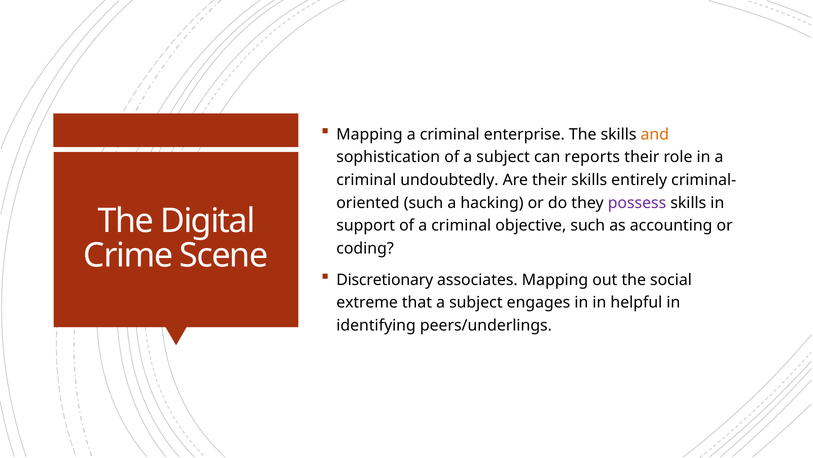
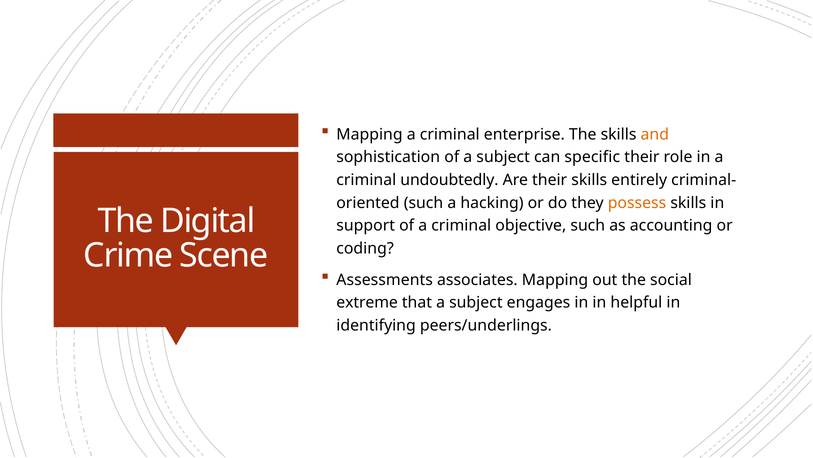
reports: reports -> specific (592, 157)
possess colour: purple -> orange (637, 203)
Discretionary: Discretionary -> Assessments (385, 279)
